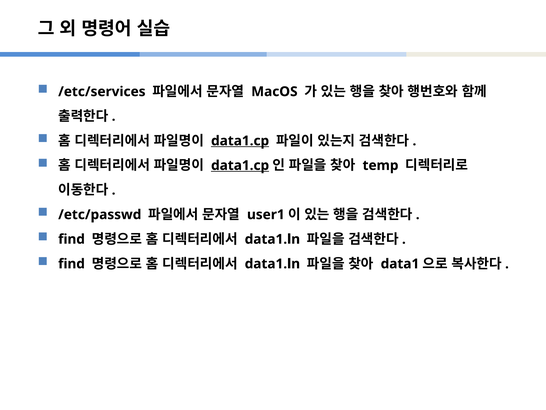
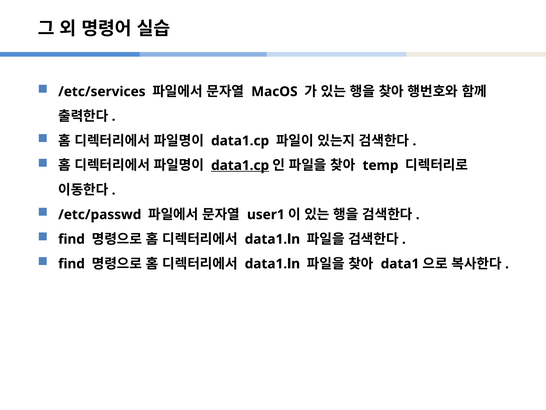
data1.cp underline: present -> none (240, 141)
